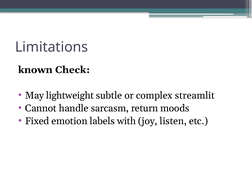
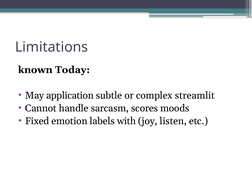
Check: Check -> Today (73, 70)
lightweight: lightweight -> application (70, 95)
return: return -> scores (145, 108)
